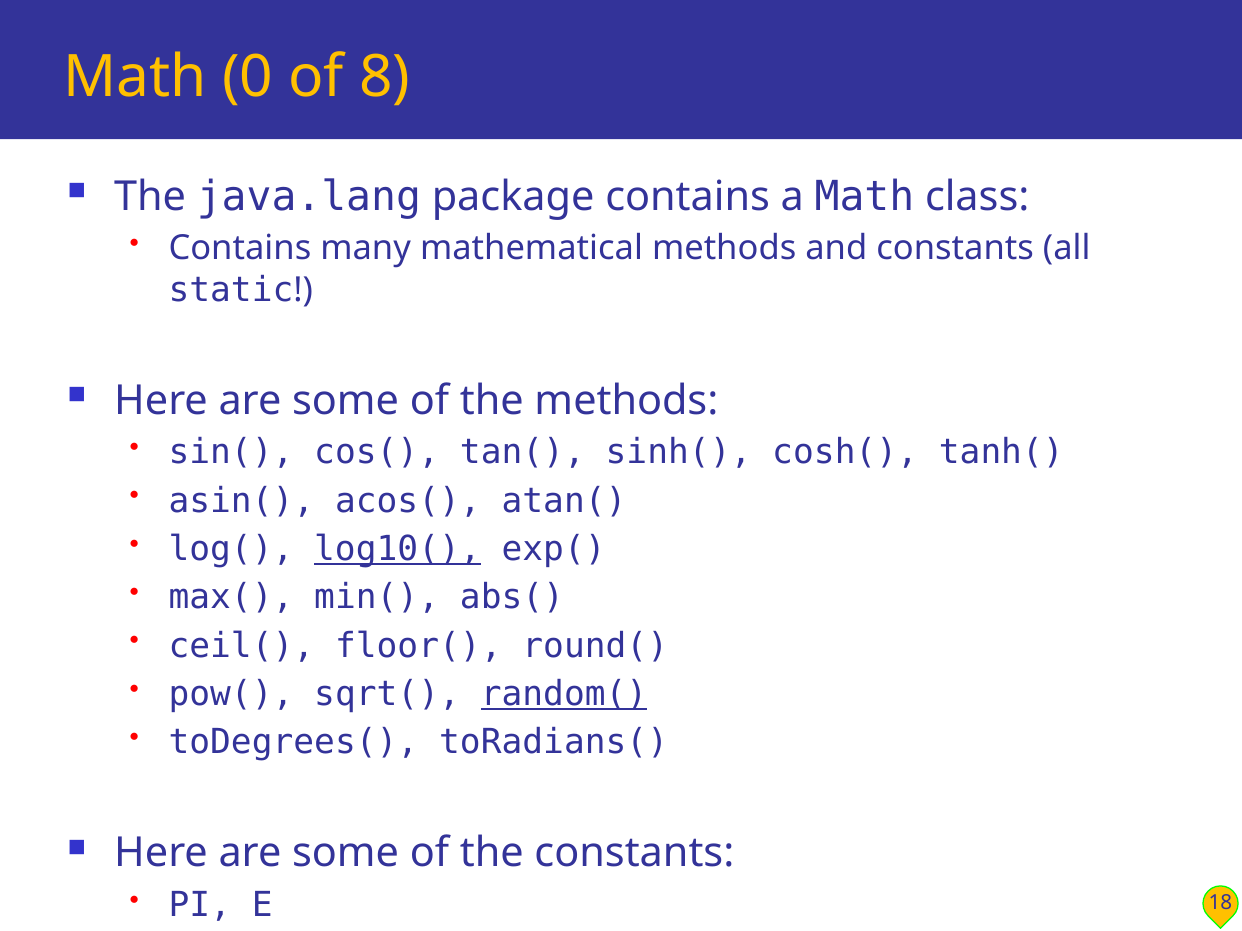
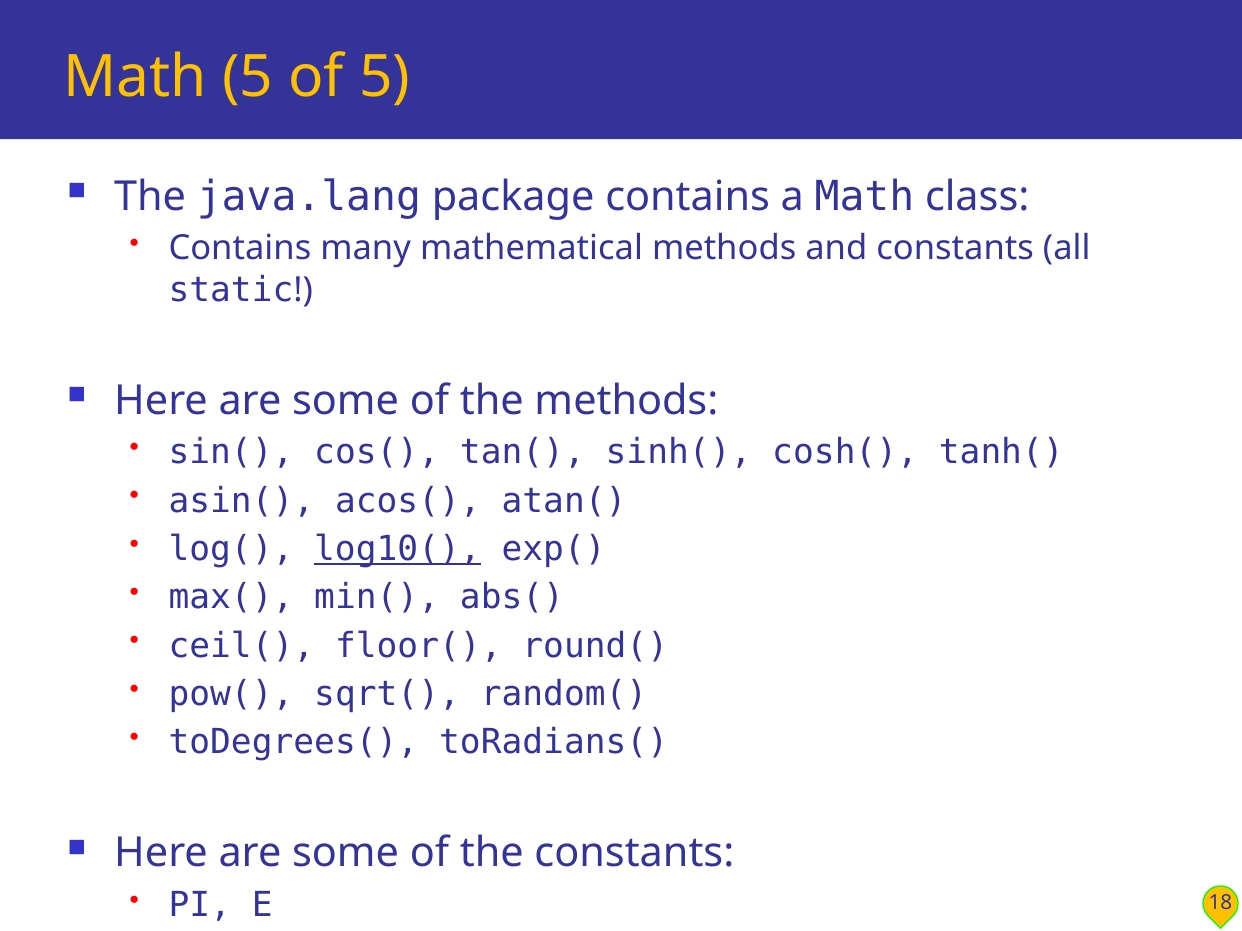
Math 0: 0 -> 5 (248, 77)
of 8: 8 -> 5 (385, 77)
random( underline: present -> none (564, 694)
